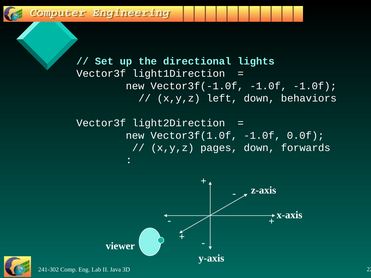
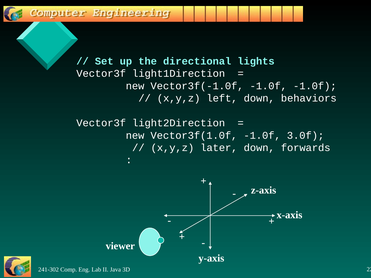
0.0f: 0.0f -> 3.0f (305, 135)
pages: pages -> later (219, 148)
